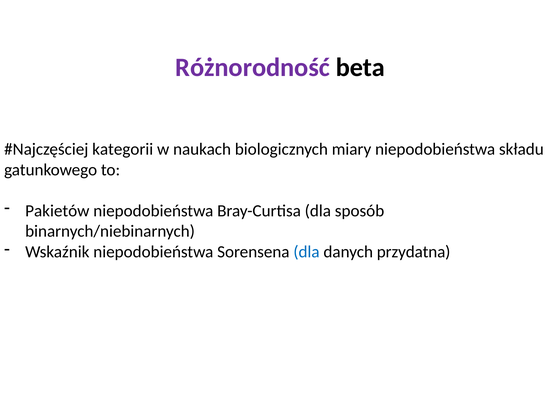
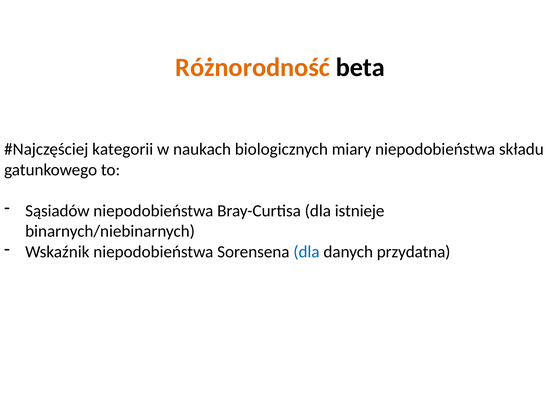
Różnorodność colour: purple -> orange (253, 67)
Pakietów: Pakietów -> Sąsiadów (57, 211)
sposób: sposób -> istnieje (360, 211)
